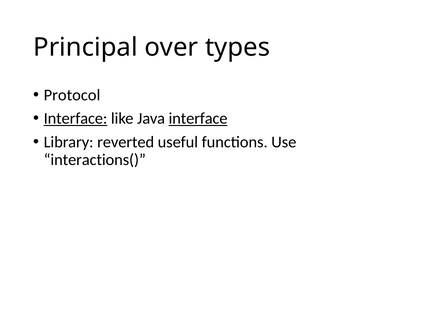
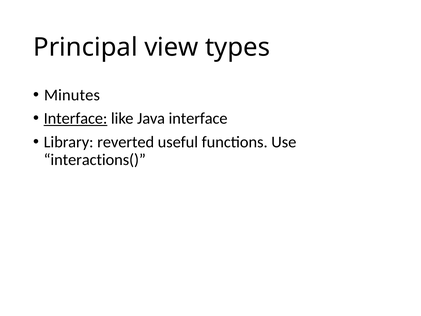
over: over -> view (171, 47)
Protocol: Protocol -> Minutes (72, 95)
interface underline: present -> none (198, 118)
